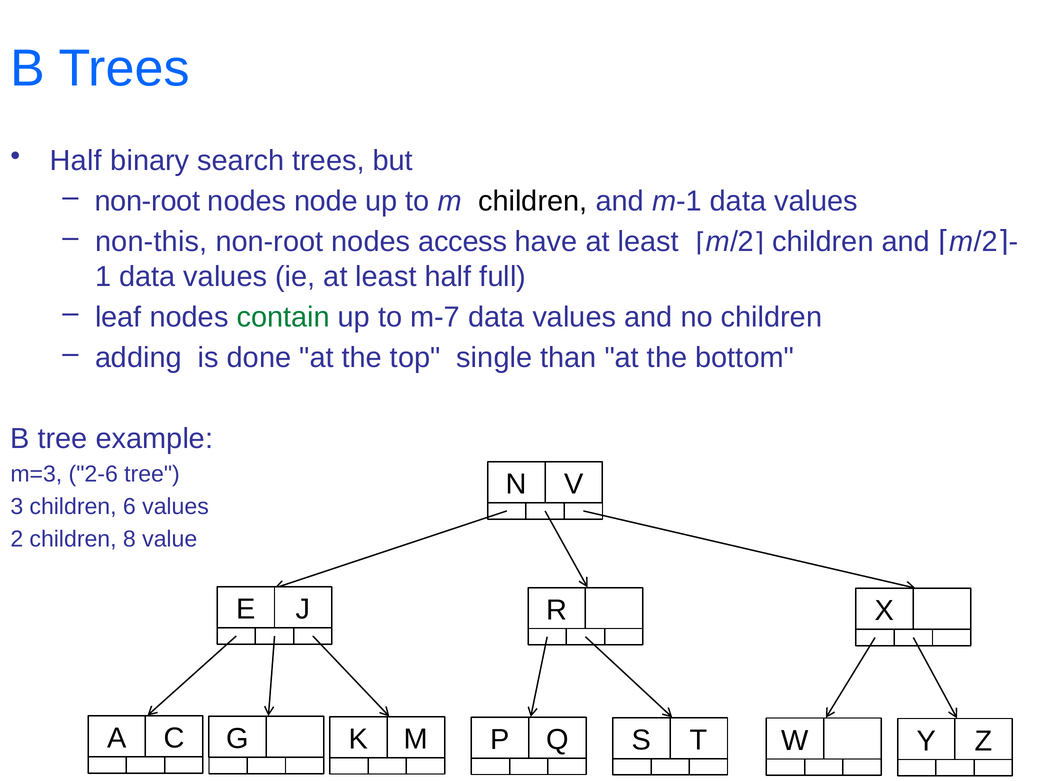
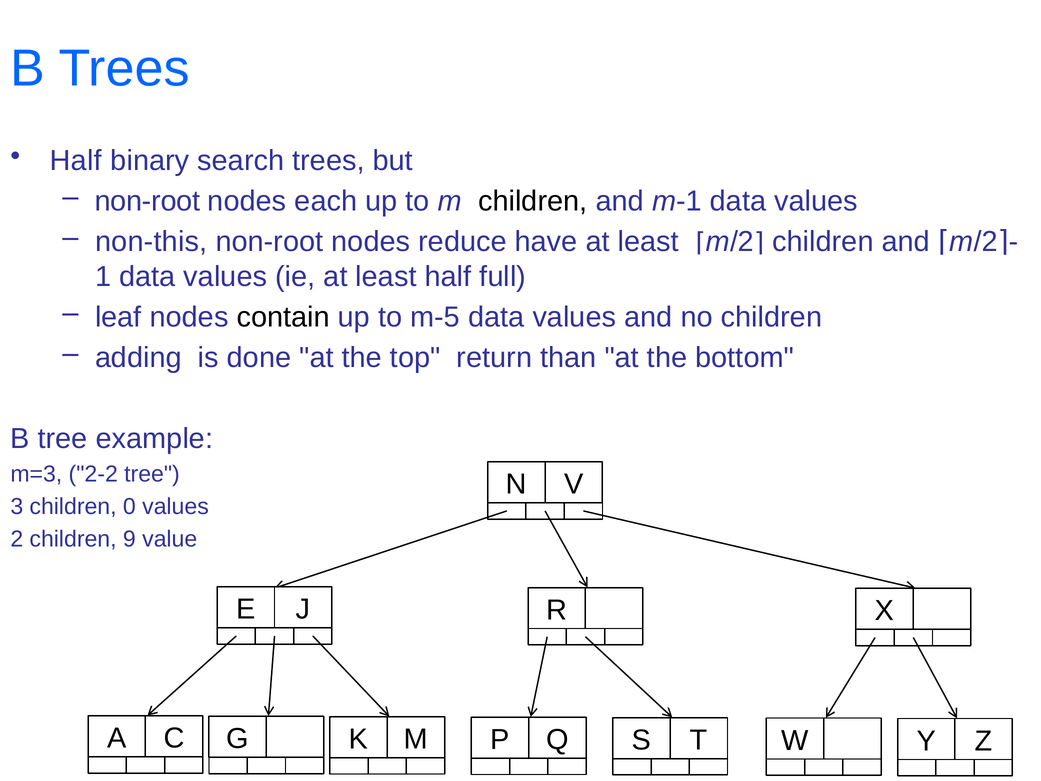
node: node -> each (326, 201)
access: access -> reduce (463, 242)
contain colour: green -> black (283, 317)
m-7: m-7 -> m-5 (435, 317)
single: single -> return (494, 358)
2-6: 2-6 -> 2-2 (93, 474)
6: 6 -> 0 (129, 506)
8: 8 -> 9 (129, 539)
